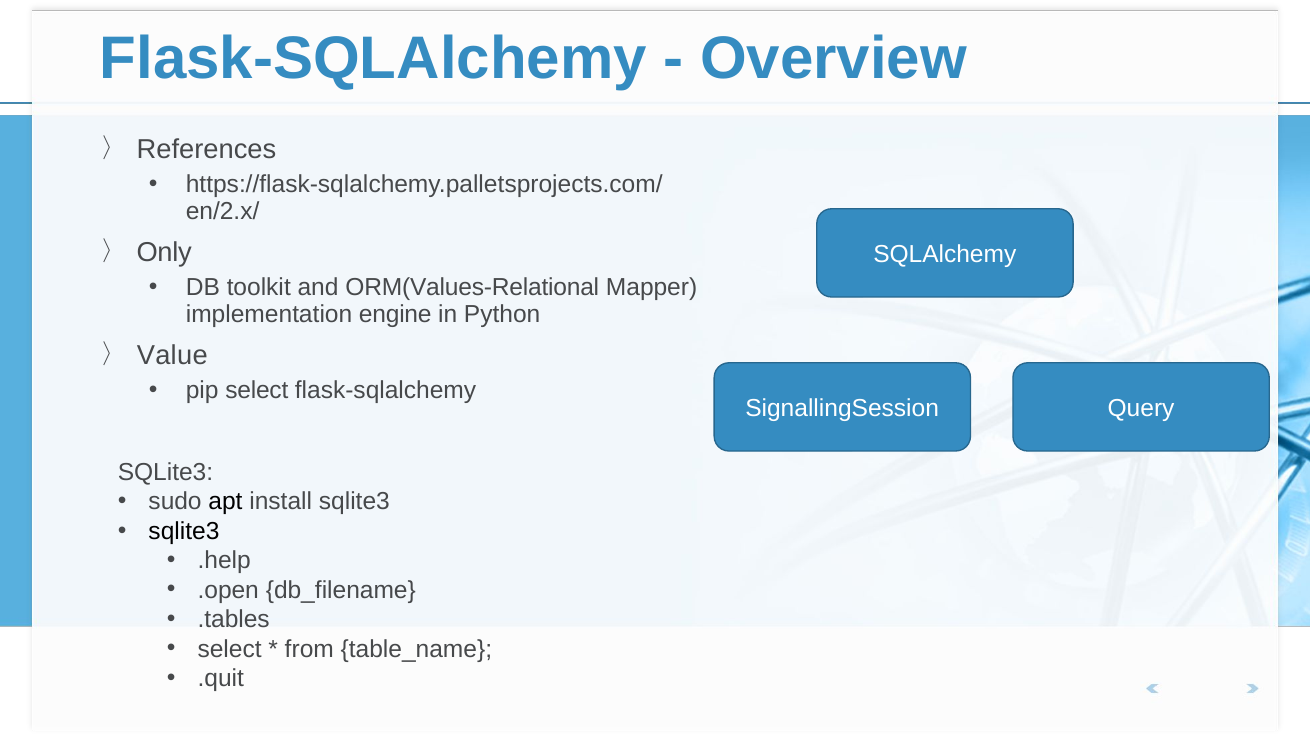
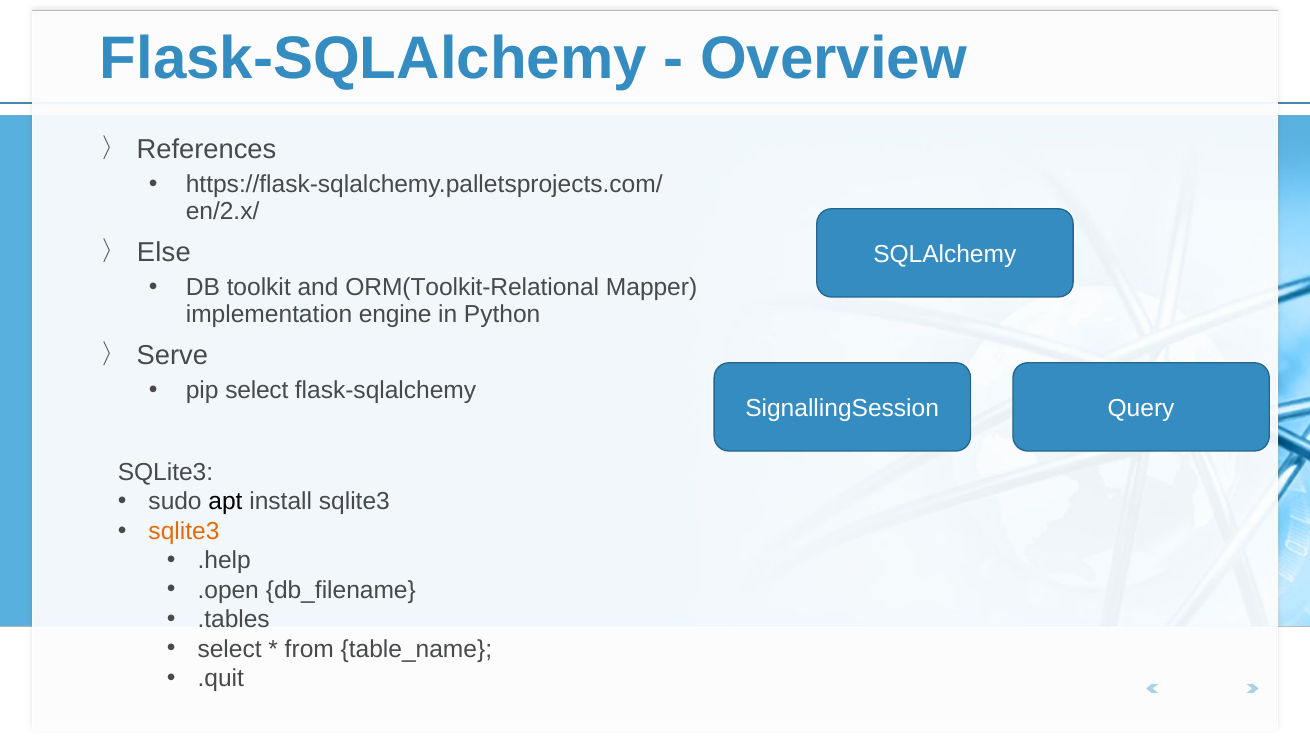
Only: Only -> Else (164, 253)
ORM(Values-Relational: ORM(Values-Relational -> ORM(Toolkit-Relational (472, 288)
Value: Value -> Serve (172, 356)
sqlite3 colour: black -> orange (184, 531)
